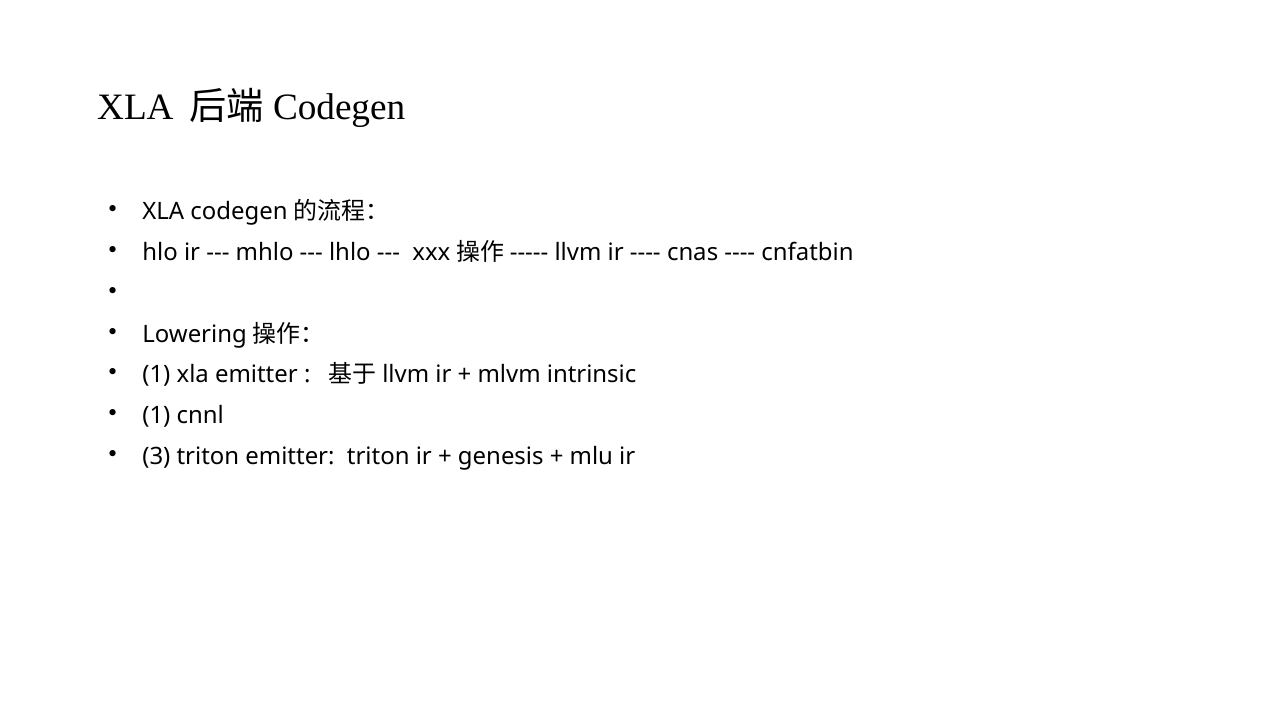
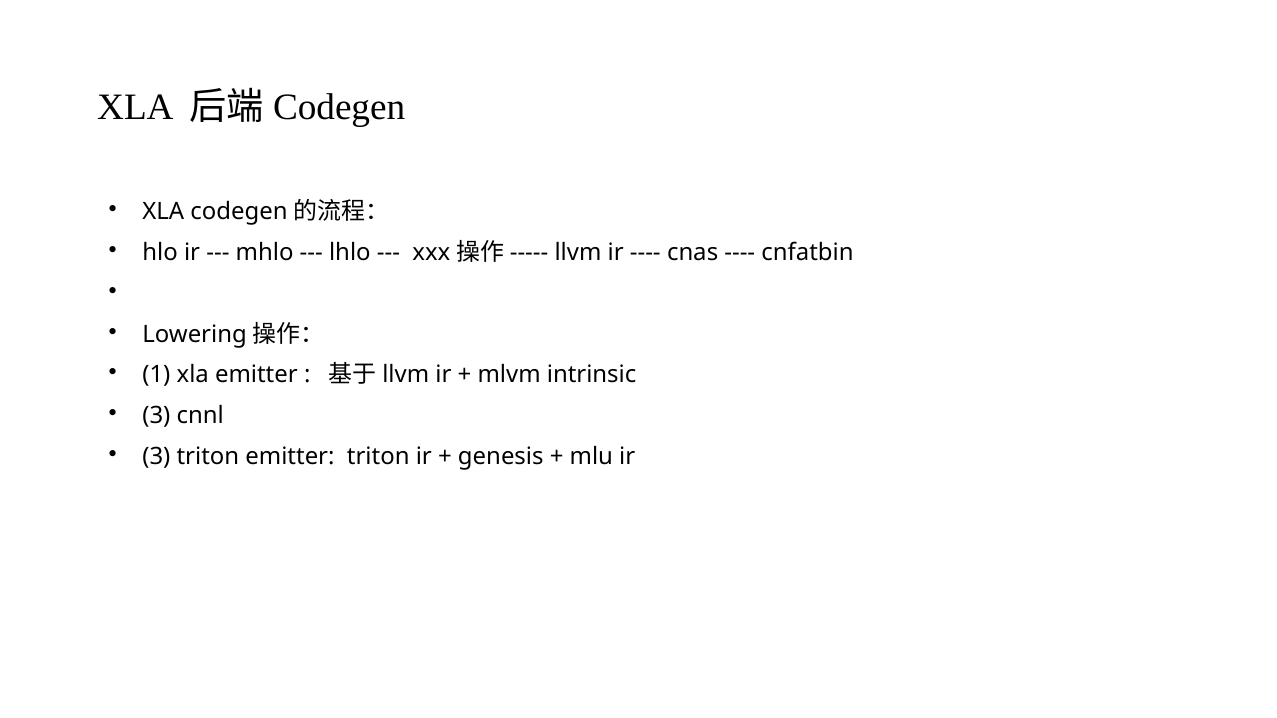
1: 1 -> 3 (156, 416)
